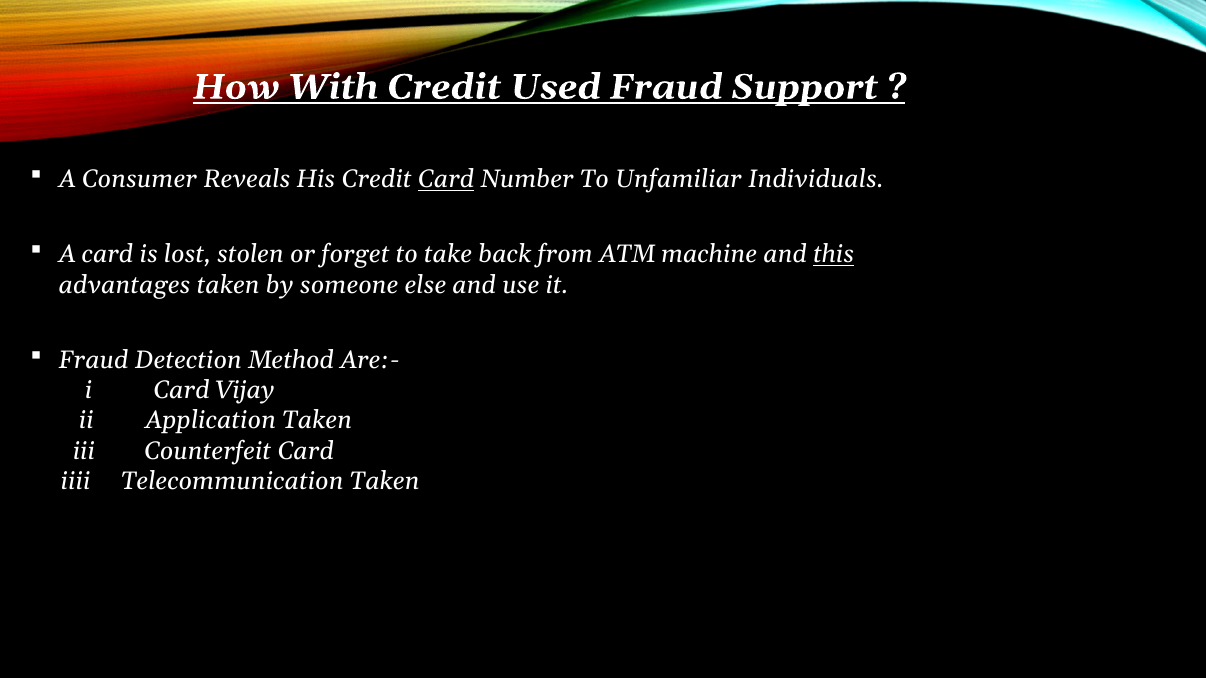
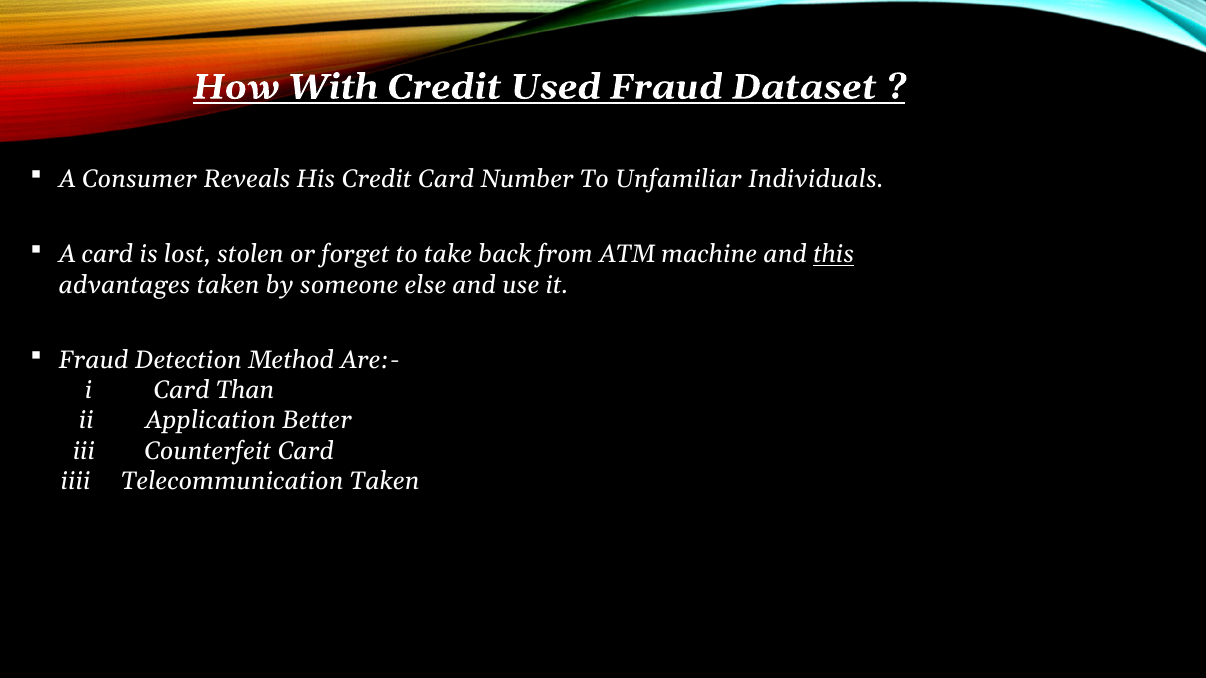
Support: Support -> Dataset (804, 87)
Card underline: present -> none (446, 180)
Vijay: Vijay -> Than (245, 391)
Application Taken: Taken -> Better (317, 421)
